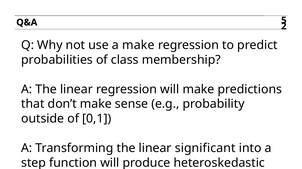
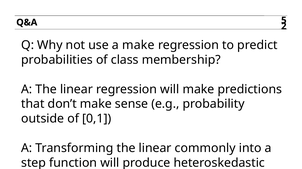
significant: significant -> commonly (205, 149)
